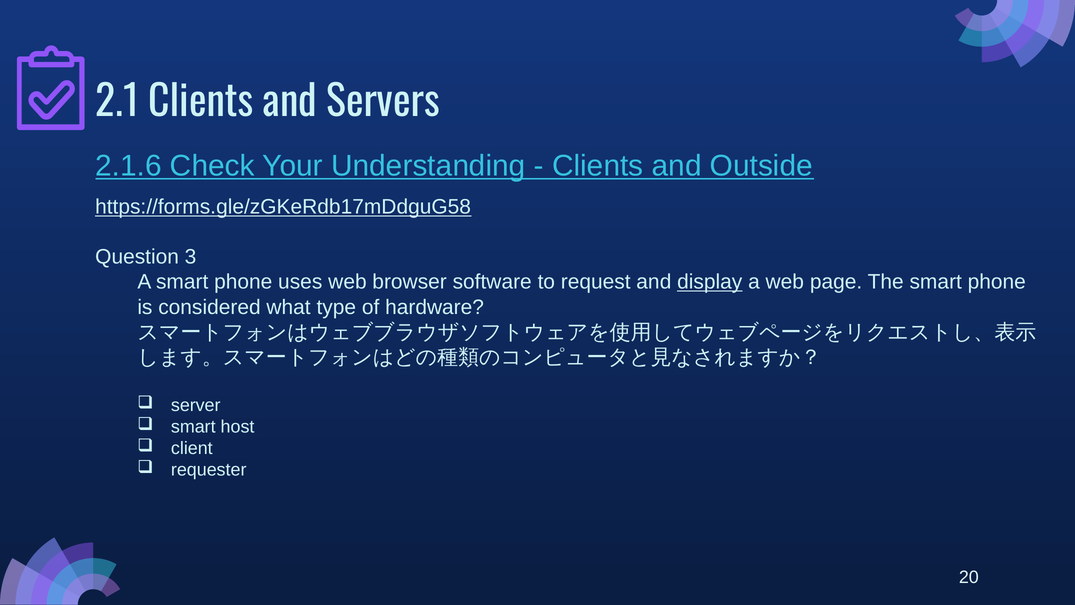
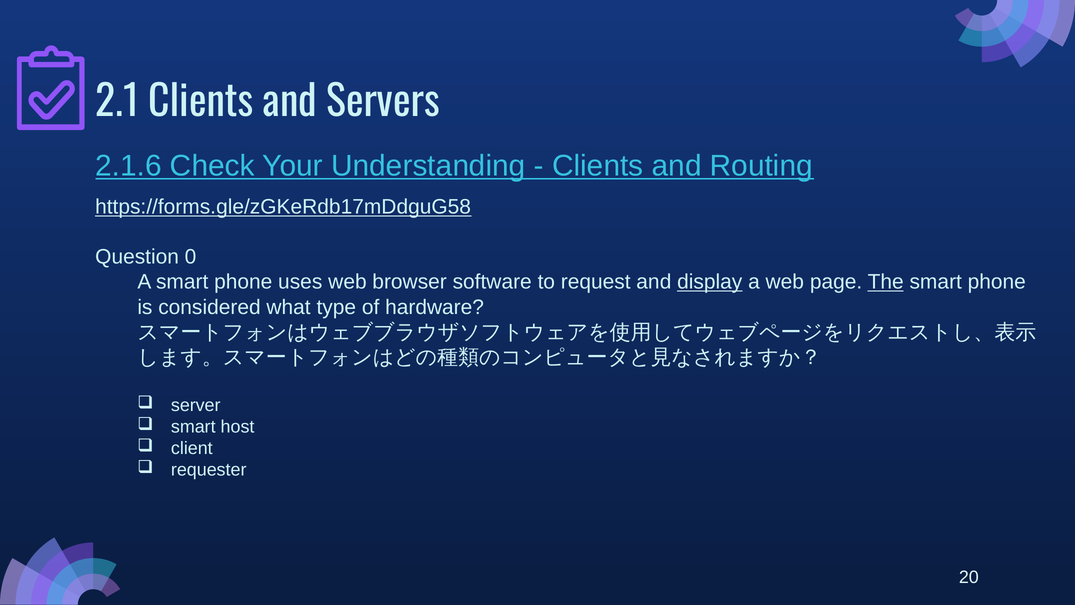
Outside: Outside -> Routing (761, 166)
3: 3 -> 0 (191, 257)
The underline: none -> present (886, 282)
